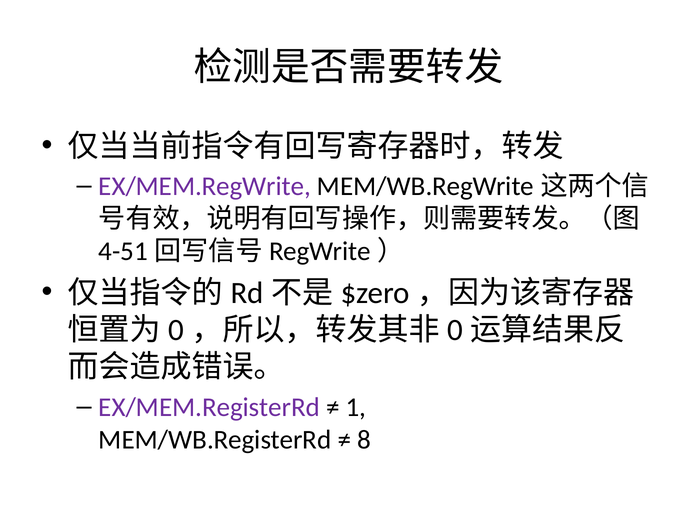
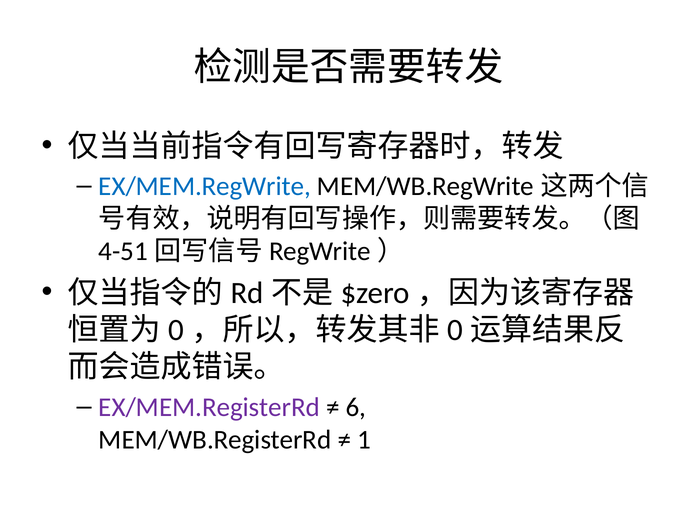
EX/MEM.RegWrite colour: purple -> blue (205, 186)
1: 1 -> 6 (356, 407)
8: 8 -> 1 (364, 440)
